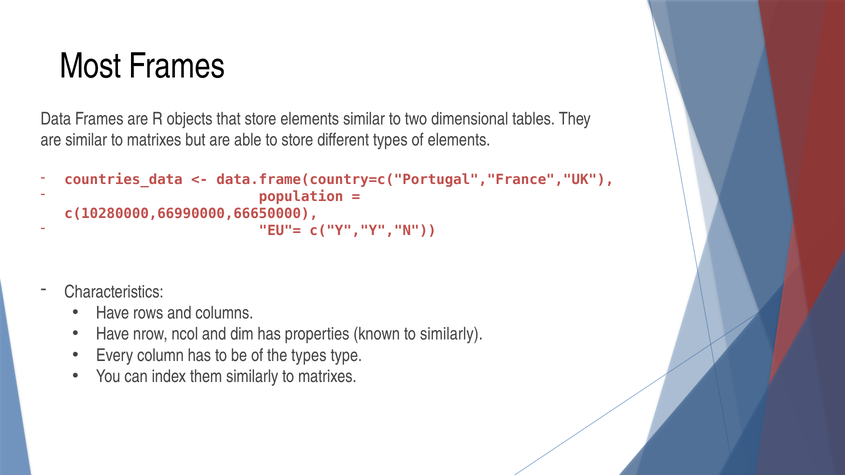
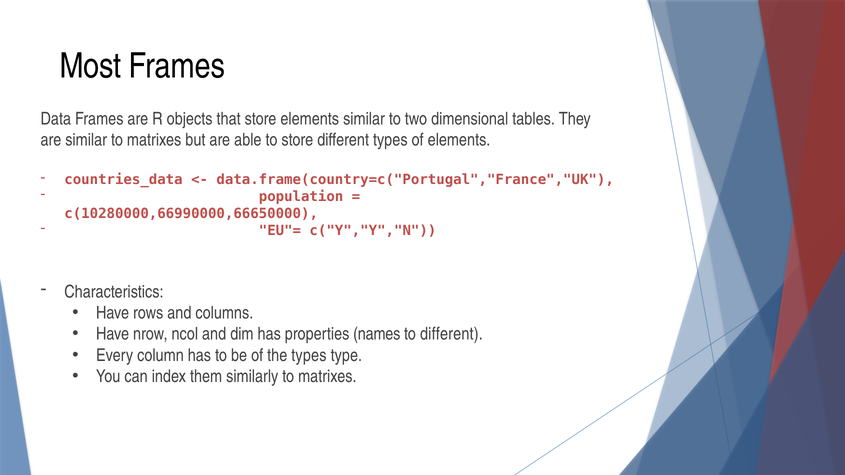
known: known -> names (377, 334)
to similarly: similarly -> different (451, 334)
